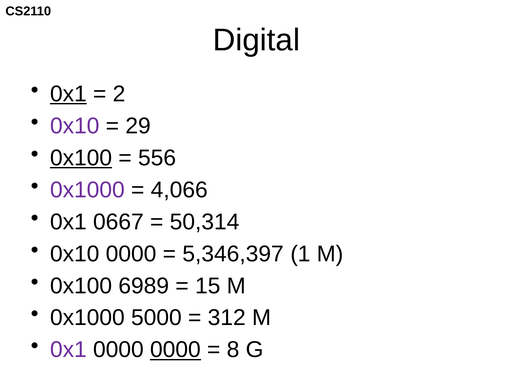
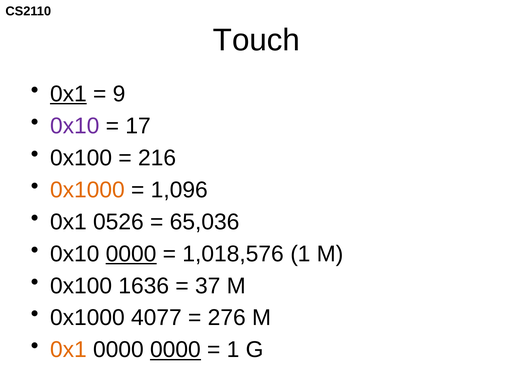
Digital: Digital -> Touch (256, 40)
2: 2 -> 9 (119, 94)
29: 29 -> 17 (138, 126)
0x100 underline: present -> none (81, 158)
556: 556 -> 216 (157, 158)
0x1000 colour: purple -> orange (87, 190)
4,066: 4,066 -> 1,096 (179, 190)
0667: 0667 -> 0526 (118, 222)
50,314: 50,314 -> 65,036 (205, 222)
0000 underline: none -> present (131, 254)
5,346,397: 5,346,397 -> 1,018,576 (233, 254)
6989: 6989 -> 1636 (144, 286)
15: 15 -> 37 (208, 286)
5000: 5000 -> 4077 (157, 318)
312: 312 -> 276 (227, 318)
0x1 colour: purple -> orange (68, 350)
8: 8 -> 1 (233, 350)
